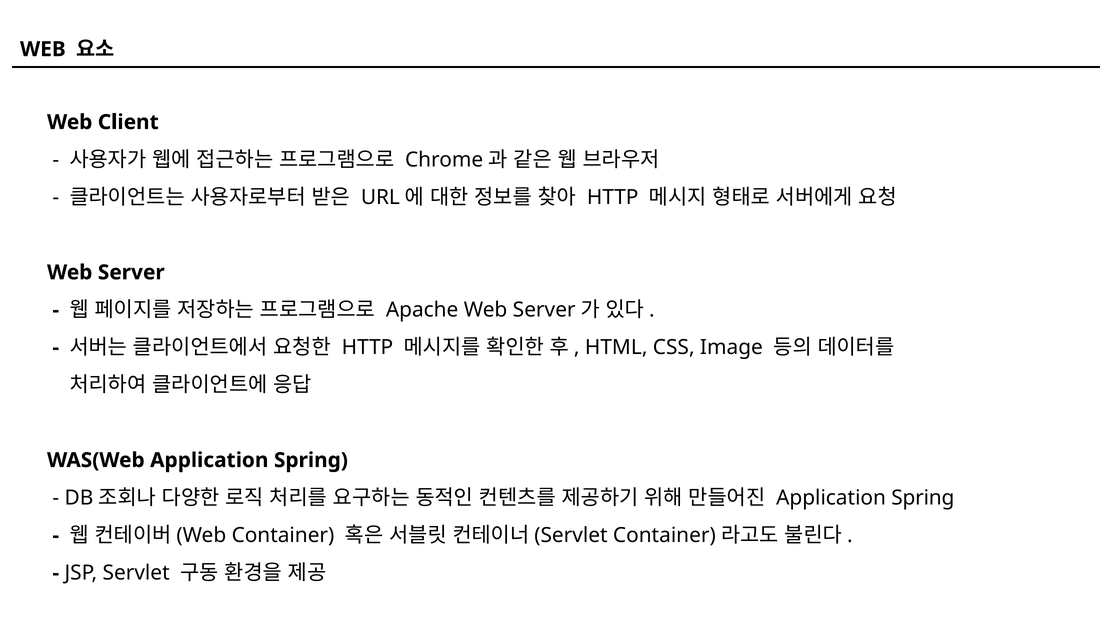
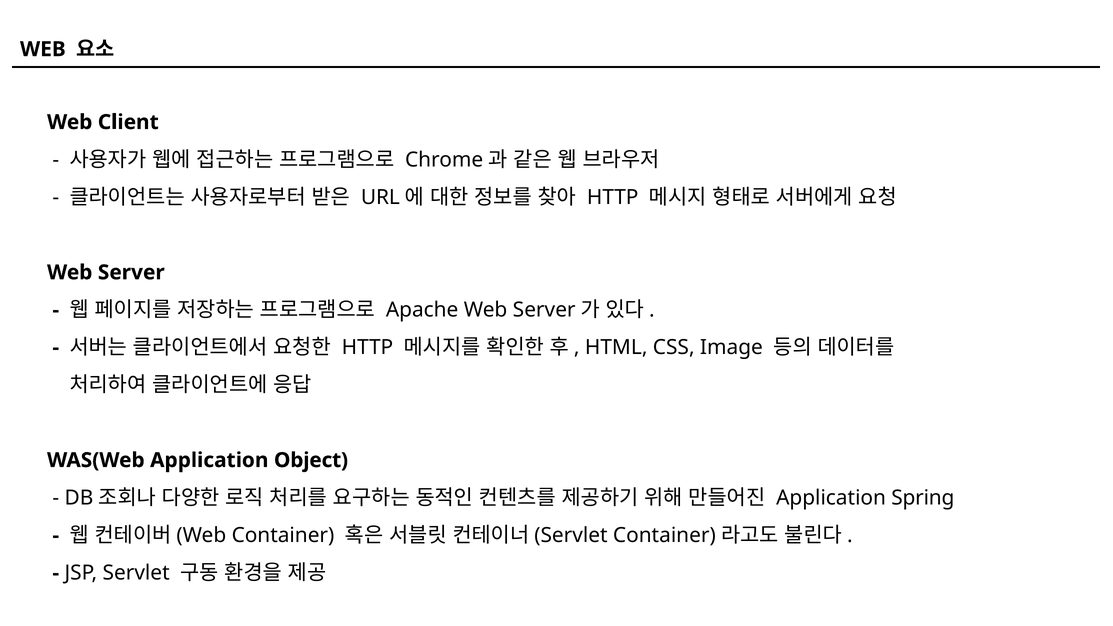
WAS(Web Application Spring: Spring -> Object (311, 460)
